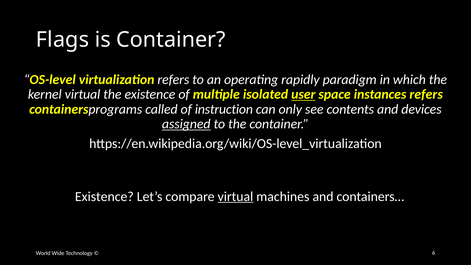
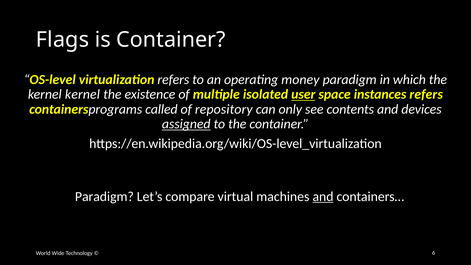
rapidly: rapidly -> money (300, 80)
kernel virtual: virtual -> kernel (82, 94)
instruction: instruction -> repository (224, 109)
Existence: Existence -> Paradigm (104, 196)
virtual underline: present -> none (235, 196)
and underline: none -> present (323, 196)
